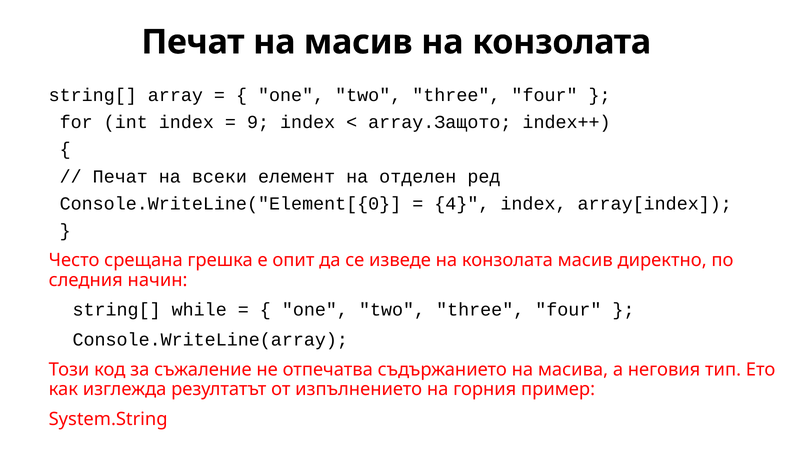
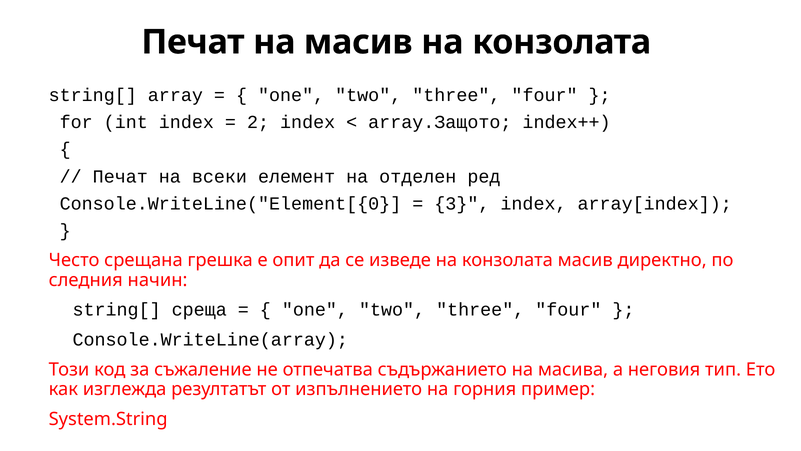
9: 9 -> 2 (258, 122)
4: 4 -> 3 (462, 203)
while: while -> среща (199, 310)
